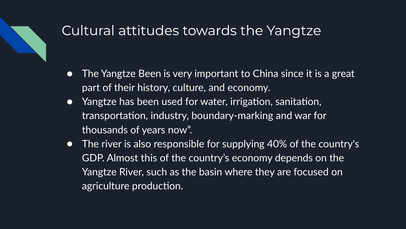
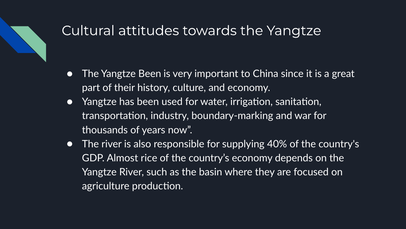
this: this -> rice (149, 158)
